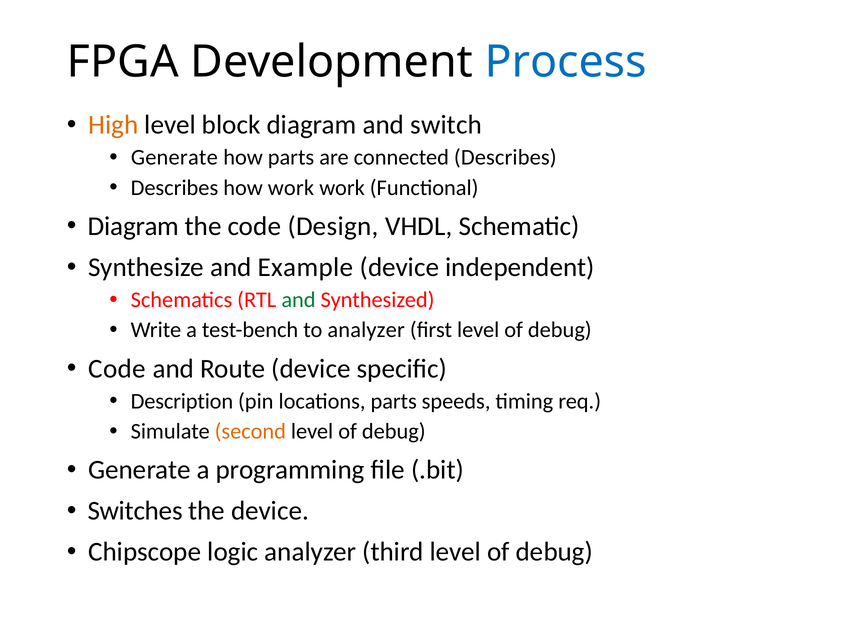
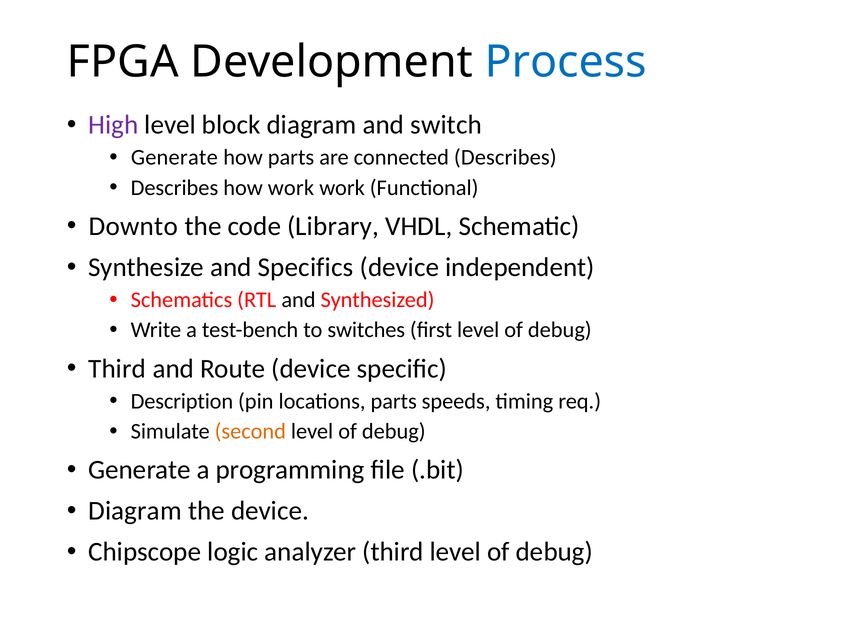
High colour: orange -> purple (113, 125)
Diagram: Diagram -> Downto (133, 226)
Design: Design -> Library (333, 226)
Example: Example -> Specifics (306, 267)
and colour: green -> black (298, 300)
to analyzer: analyzer -> switches (366, 330)
Code: Code -> Third (117, 369)
Switches: Switches -> Diagram (135, 511)
